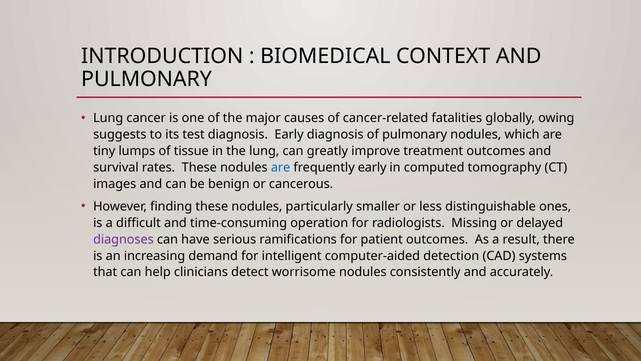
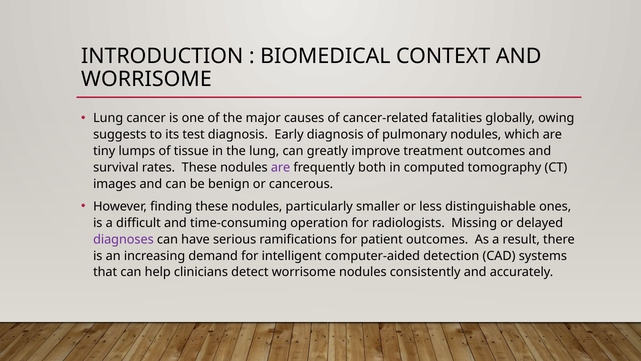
PULMONARY: PULMONARY -> WORRISOME (146, 79)
are colour: blue -> purple (281, 167)
frequently early: early -> both (372, 167)
